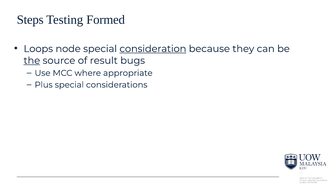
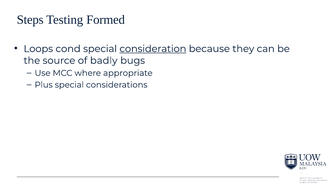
node: node -> cond (68, 49)
the underline: present -> none (32, 61)
result: result -> badly (104, 61)
